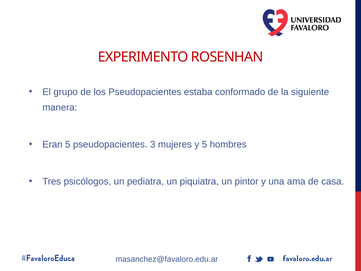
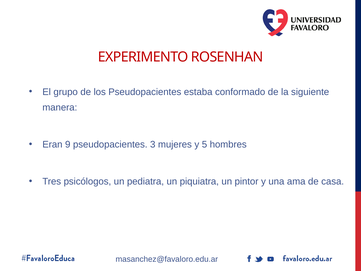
Eran 5: 5 -> 9 (68, 144)
